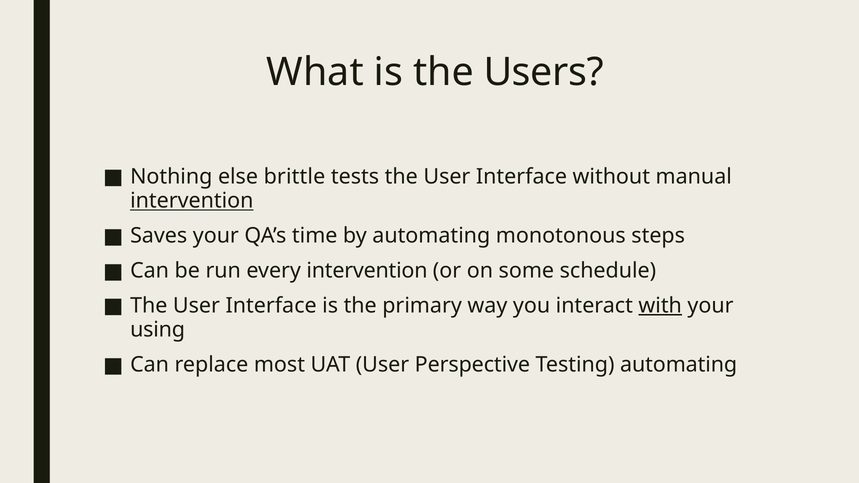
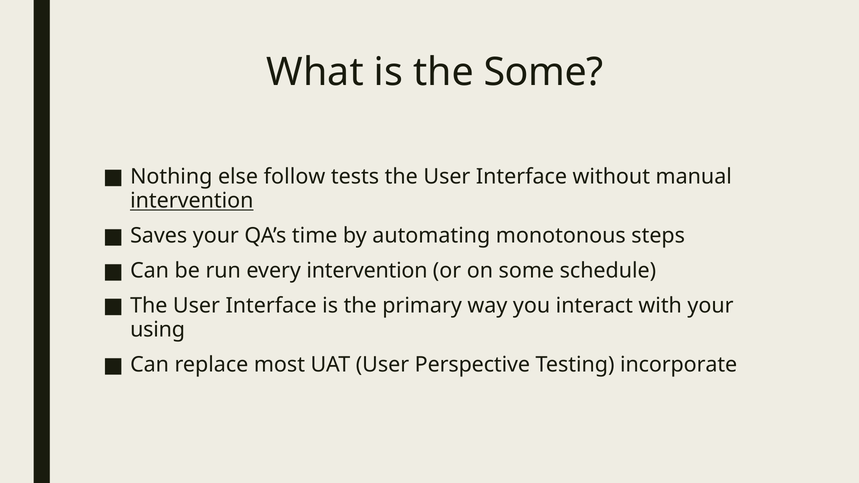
the Users: Users -> Some (544, 72)
brittle: brittle -> follow (294, 177)
with underline: present -> none (660, 306)
Testing automating: automating -> incorporate (679, 365)
